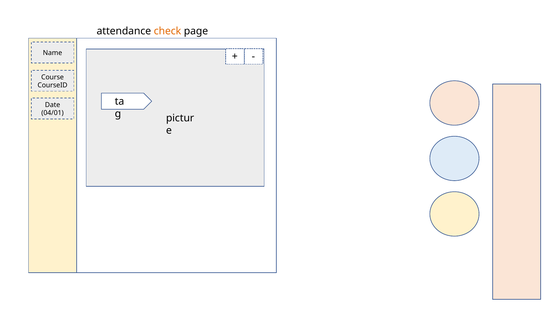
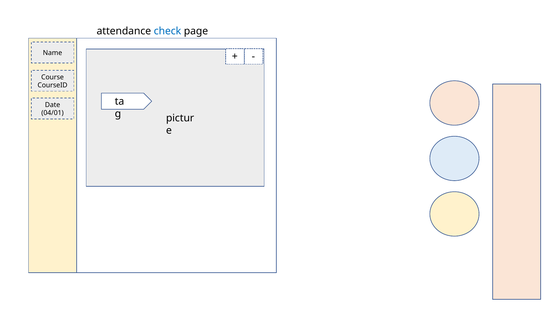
check colour: orange -> blue (167, 31)
